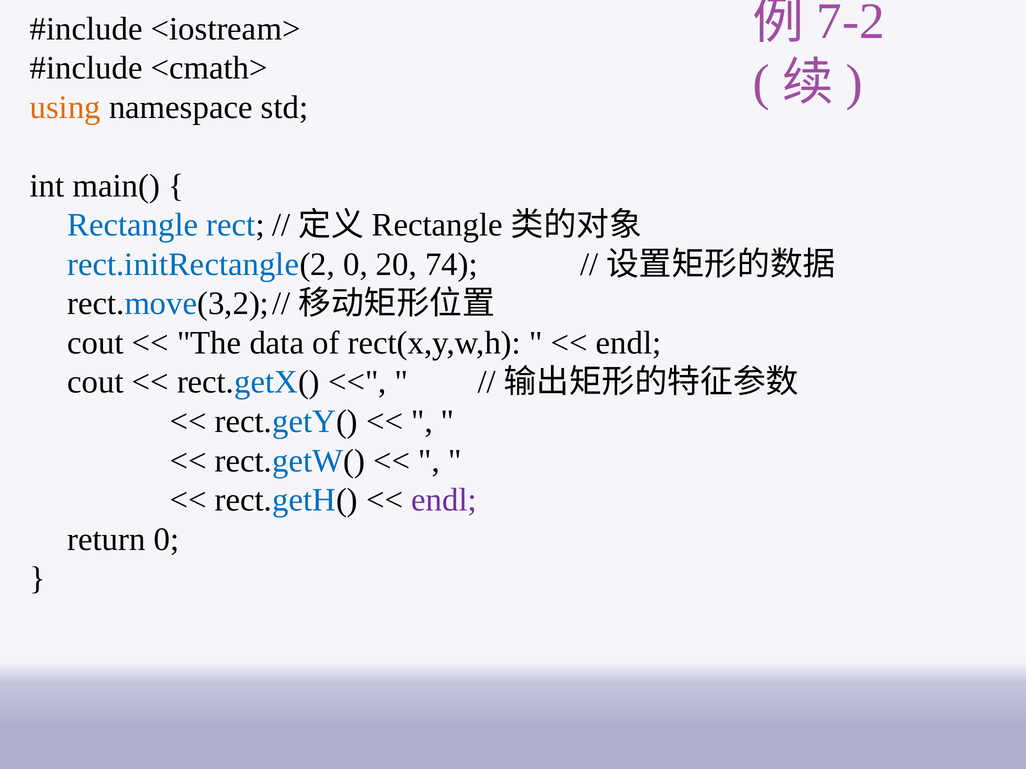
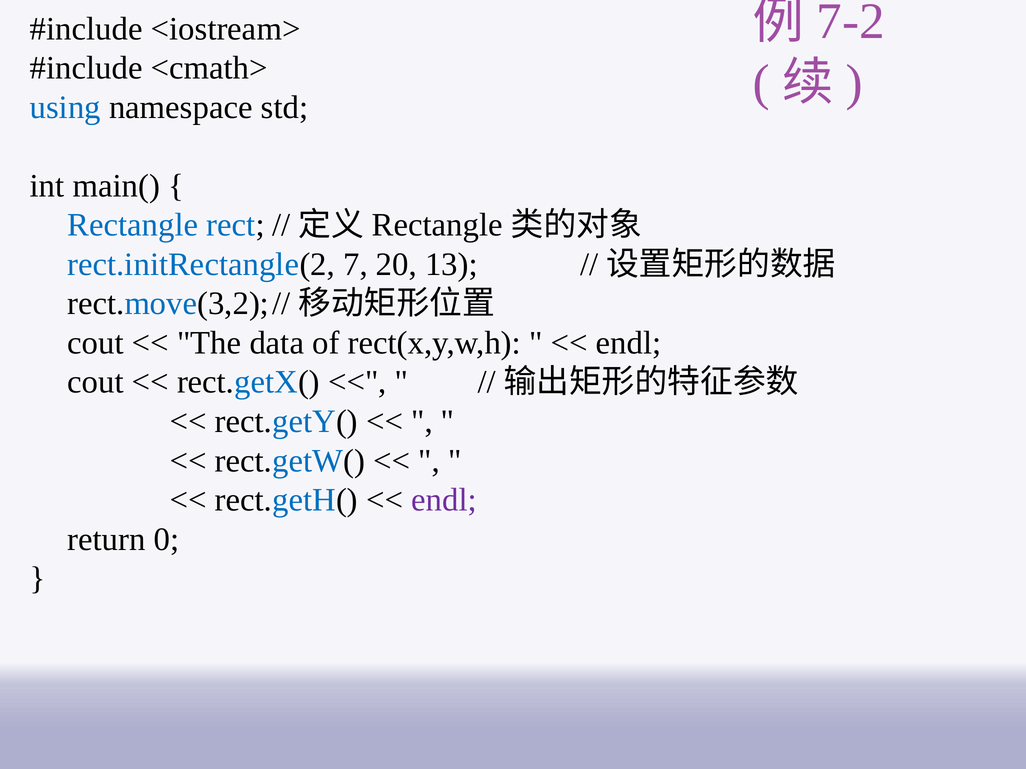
using colour: orange -> blue (65, 107)
rect.initRectangle(2 0: 0 -> 7 (355, 265)
74: 74 -> 13 (451, 265)
